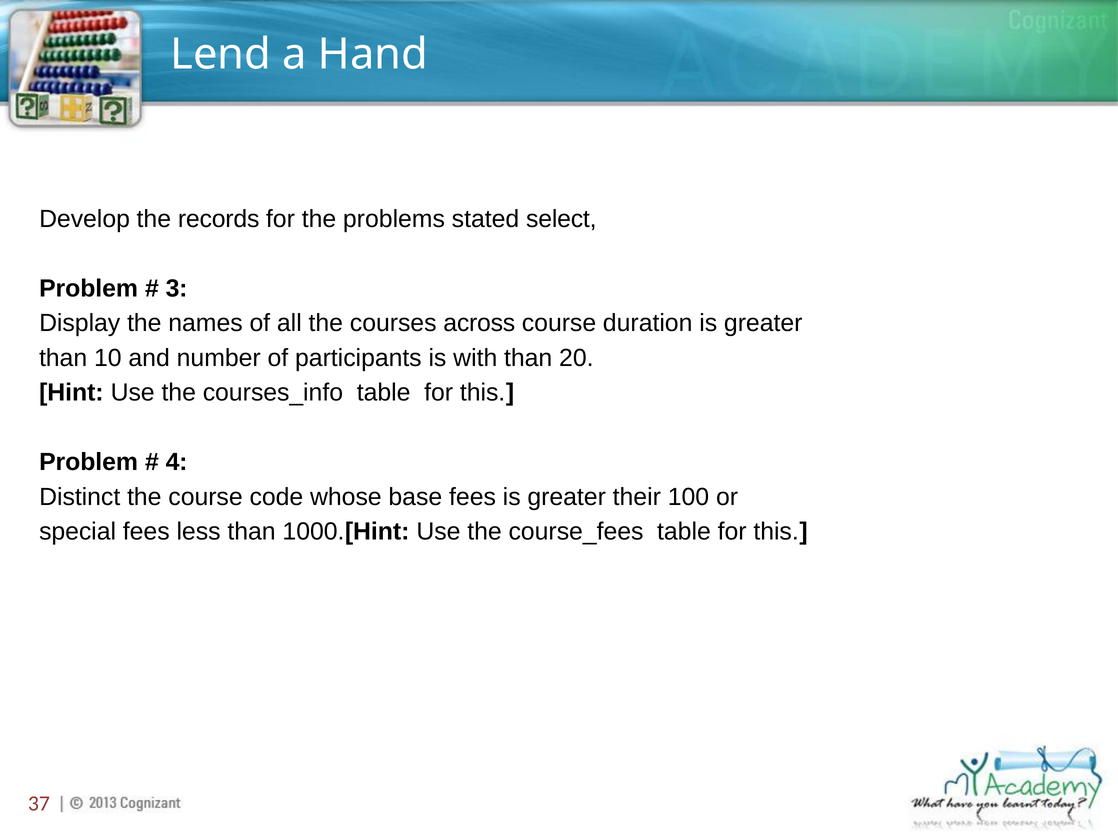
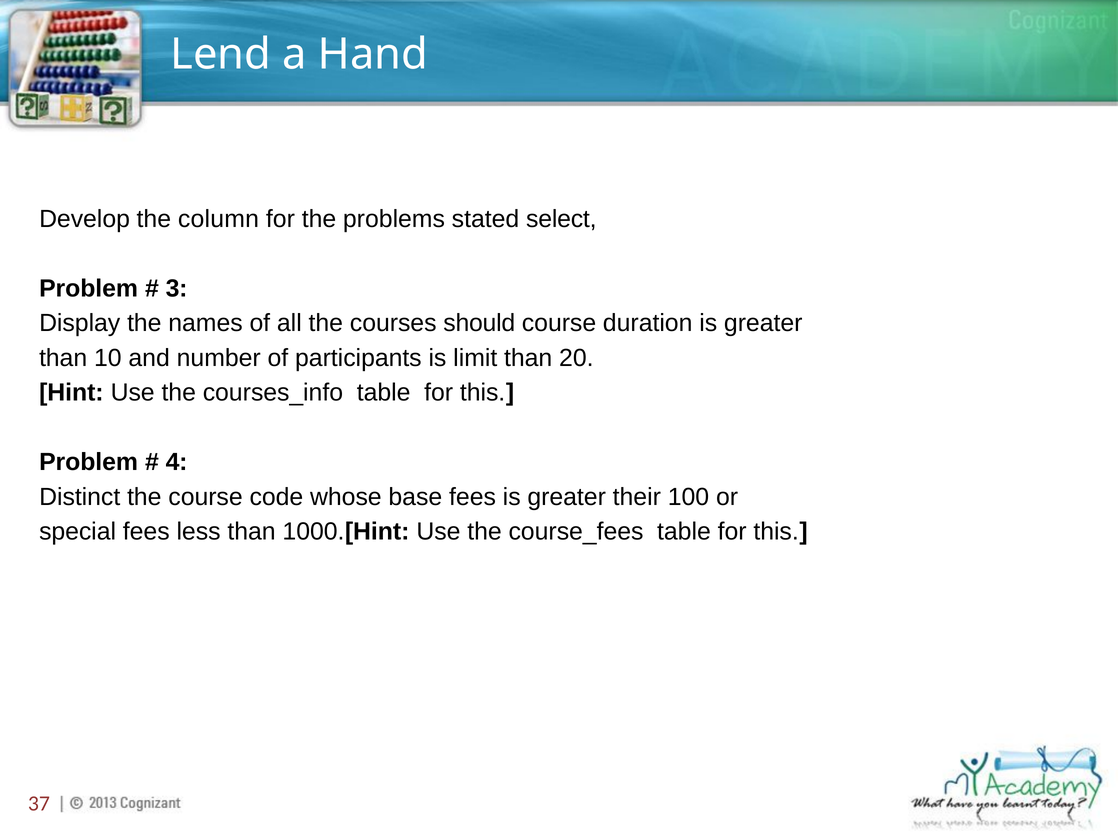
records: records -> column (218, 219)
across: across -> should (479, 323)
with: with -> limit (475, 358)
